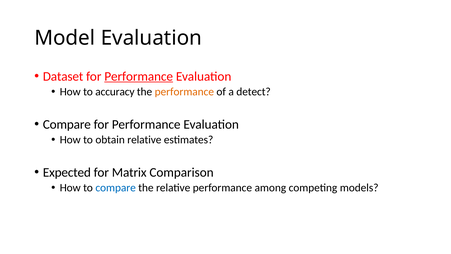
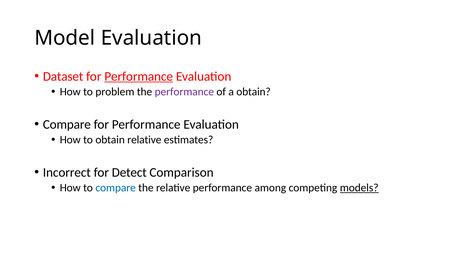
accuracy: accuracy -> problem (115, 92)
performance colour: orange -> purple (184, 92)
a detect: detect -> obtain (254, 92)
Expected: Expected -> Incorrect (67, 172)
Matrix: Matrix -> Detect (129, 172)
models underline: none -> present (359, 188)
